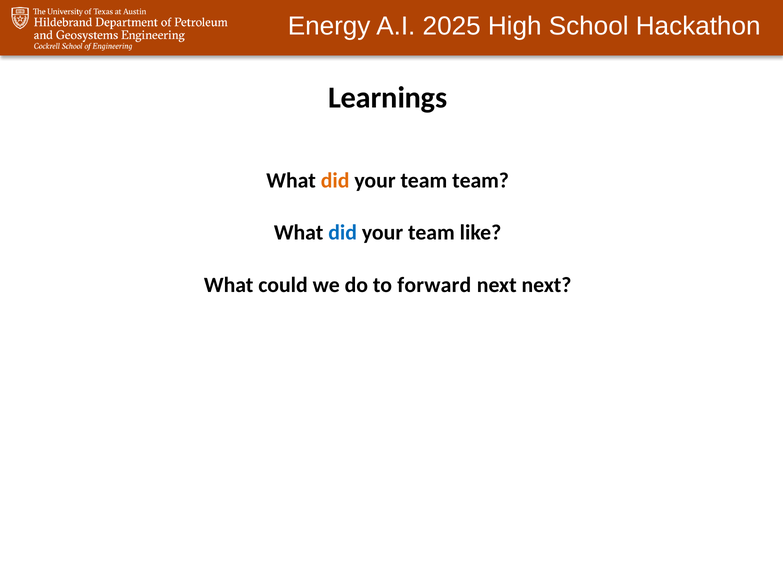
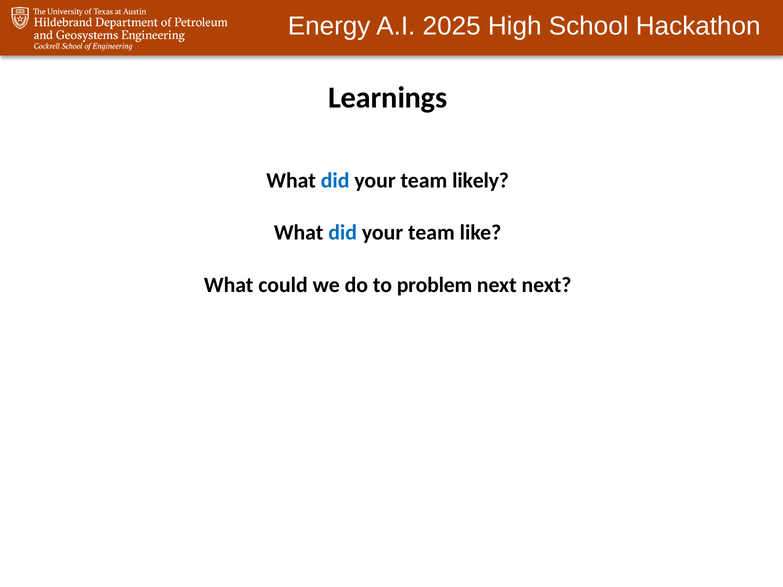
did colour: orange -> blue (335, 181)
team team: team -> likely (481, 181)
forward: forward -> problem (434, 285)
